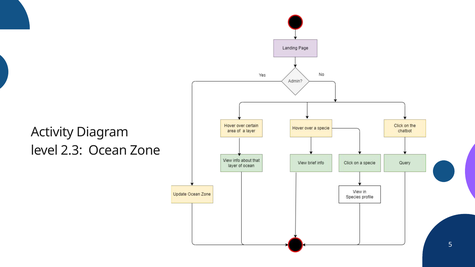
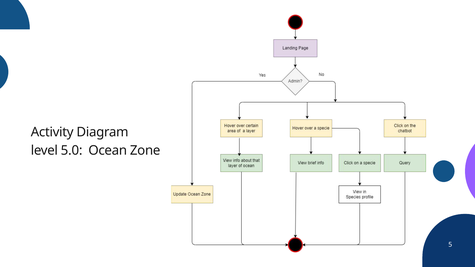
2.3: 2.3 -> 5.0 (72, 151)
